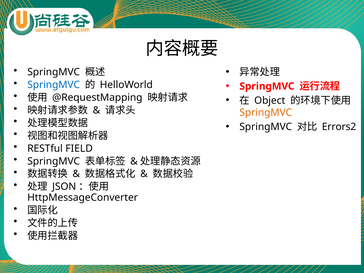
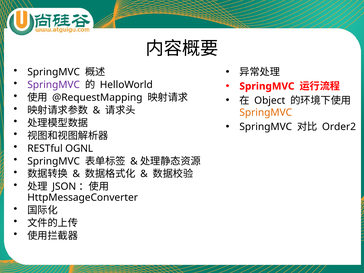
SpringMVC colour: blue -> purple (54, 85)
Errors2: Errors2 -> Order2 (339, 127)
FIELD: FIELD -> OGNL (79, 148)
